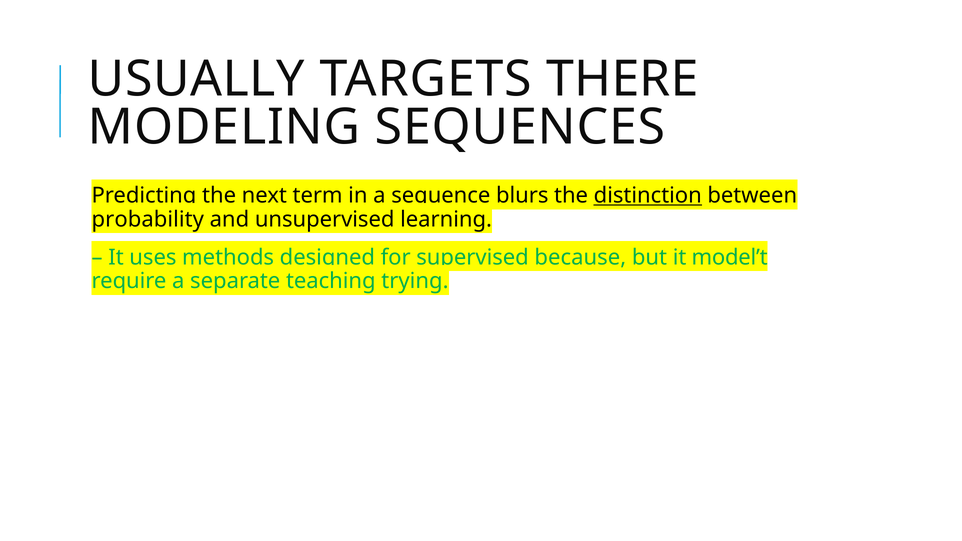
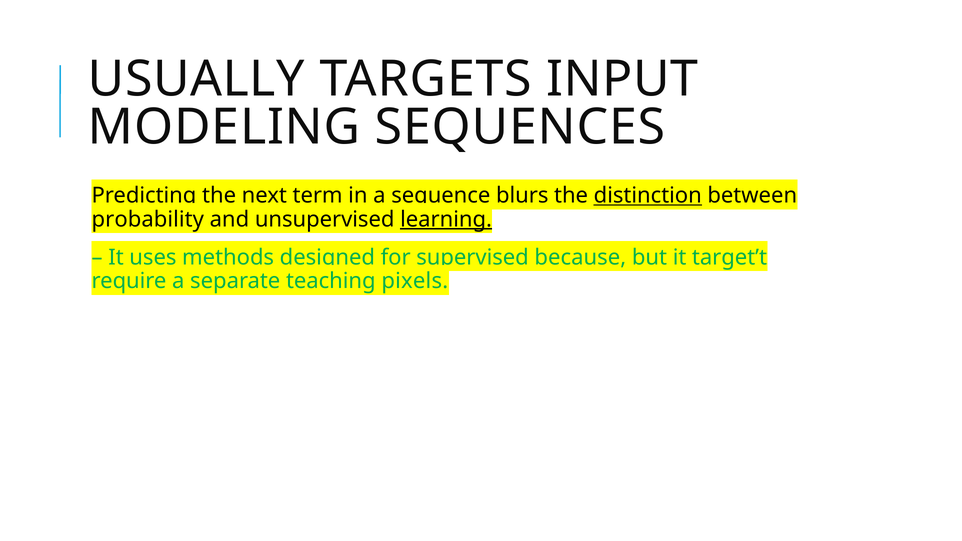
THERE: THERE -> INPUT (622, 79)
learning underline: none -> present (446, 219)
model’t: model’t -> target’t (729, 257)
trying: trying -> pixels (415, 281)
